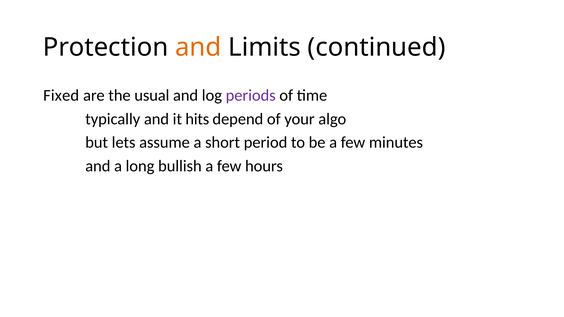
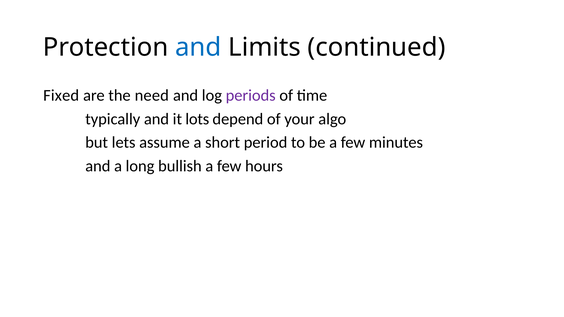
and colour: orange -> blue (198, 47)
usual: usual -> need (152, 95)
hits: hits -> lots (197, 119)
